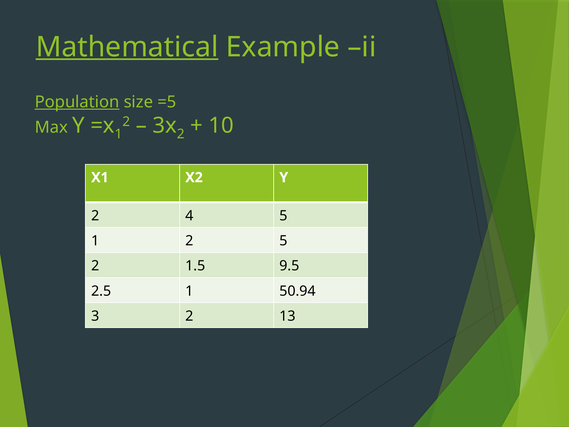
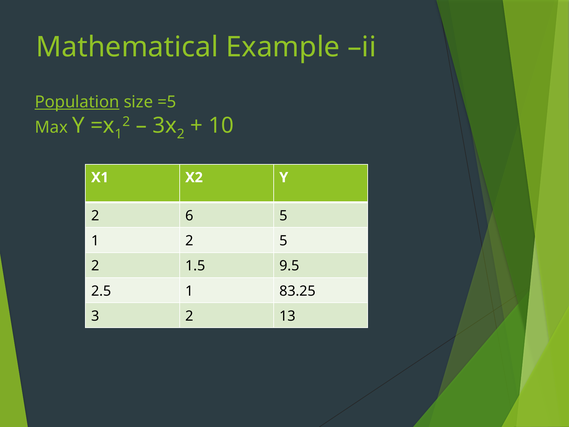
Mathematical underline: present -> none (127, 47)
4: 4 -> 6 (189, 216)
50.94: 50.94 -> 83.25 (297, 291)
